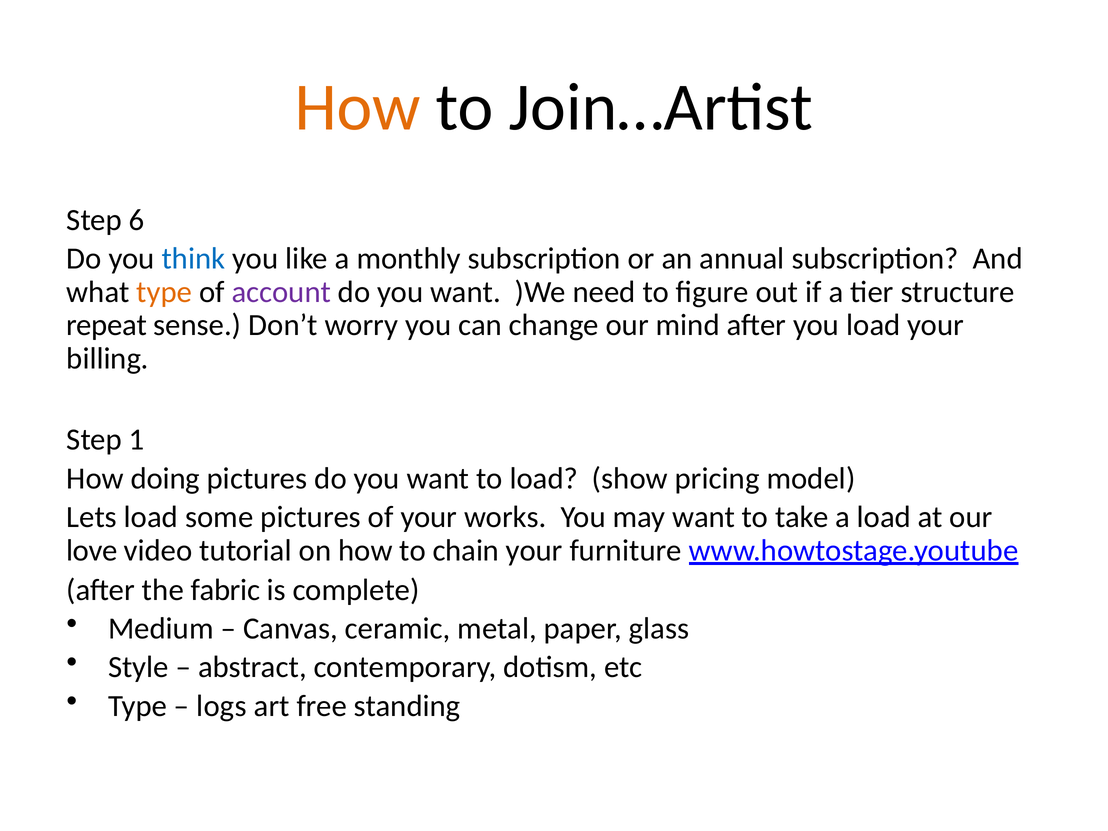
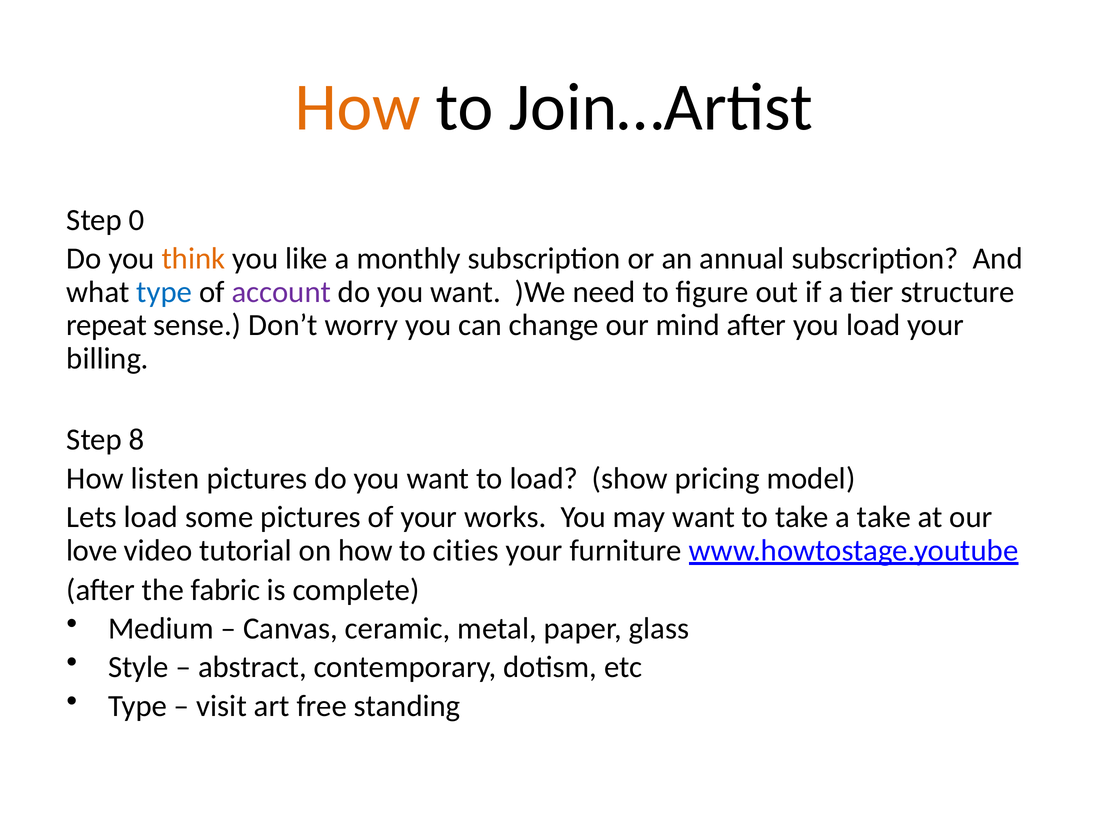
6: 6 -> 0 (137, 220)
think colour: blue -> orange (193, 259)
type colour: orange -> blue (164, 292)
1: 1 -> 8 (137, 440)
doing: doing -> listen (165, 478)
a load: load -> take (884, 517)
chain: chain -> cities (466, 550)
logs: logs -> visit (222, 706)
